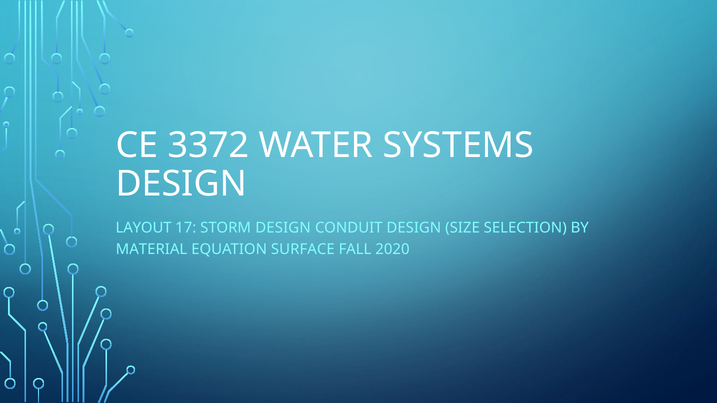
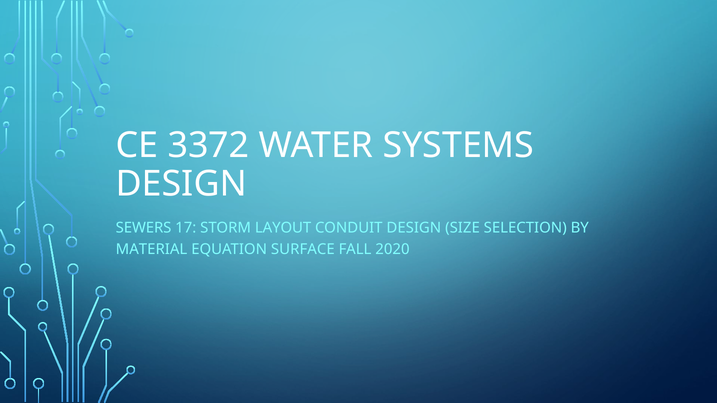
LAYOUT: LAYOUT -> SEWERS (144, 228)
STORM DESIGN: DESIGN -> LAYOUT (283, 228)
